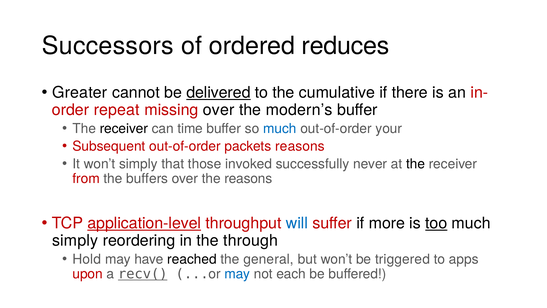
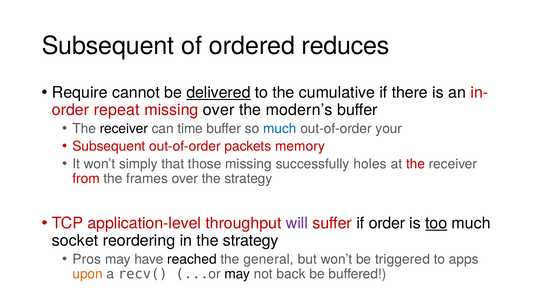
Successors: Successors -> Subsequent (108, 46)
Greater: Greater -> Require (80, 92)
packets reasons: reasons -> memory (300, 146)
those invoked: invoked -> missing (249, 164)
never: never -> holes (370, 164)
the colour: black -> red (416, 164)
buffers: buffers -> frames (147, 178)
over the reasons: reasons -> strategy (248, 178)
application-level underline: present -> none (144, 223)
will colour: blue -> purple (297, 223)
if more: more -> order (387, 223)
simply: simply -> socket (75, 240)
in the through: through -> strategy (251, 240)
Hold: Hold -> Pros (87, 259)
upon colour: red -> orange (88, 274)
recv( underline: present -> none (143, 274)
may colour: blue -> black (237, 274)
each: each -> back (291, 274)
